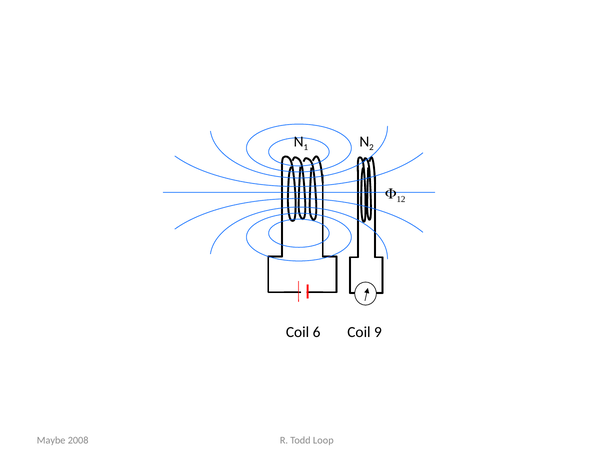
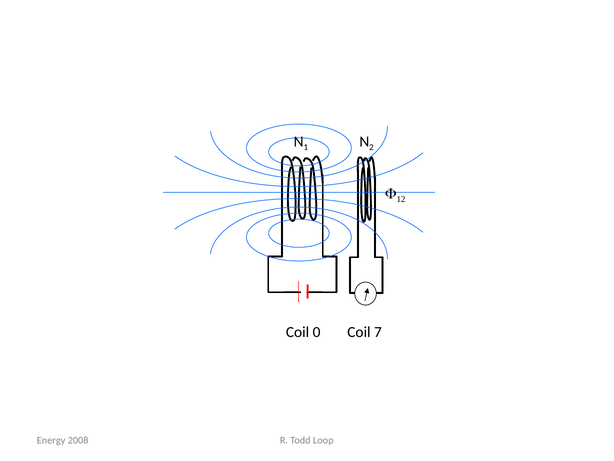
6: 6 -> 0 (317, 332)
9: 9 -> 7 (378, 332)
Maybe: Maybe -> Energy (51, 440)
